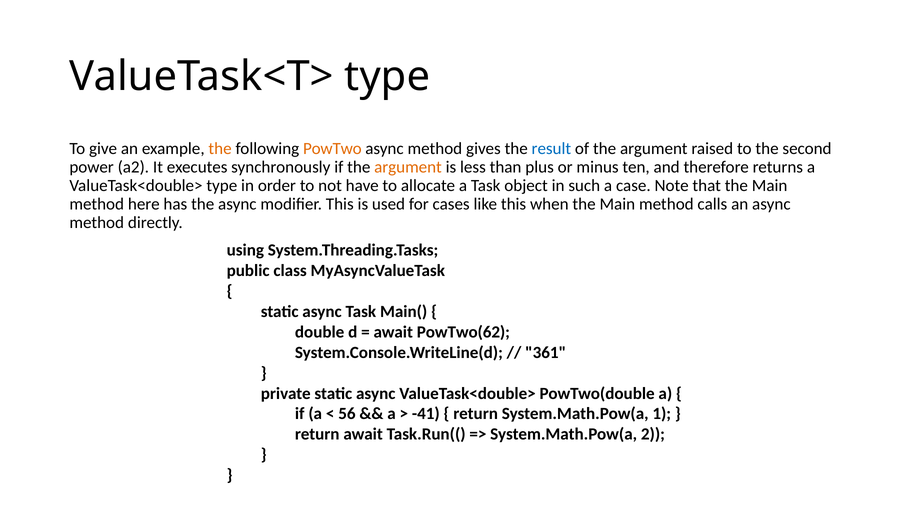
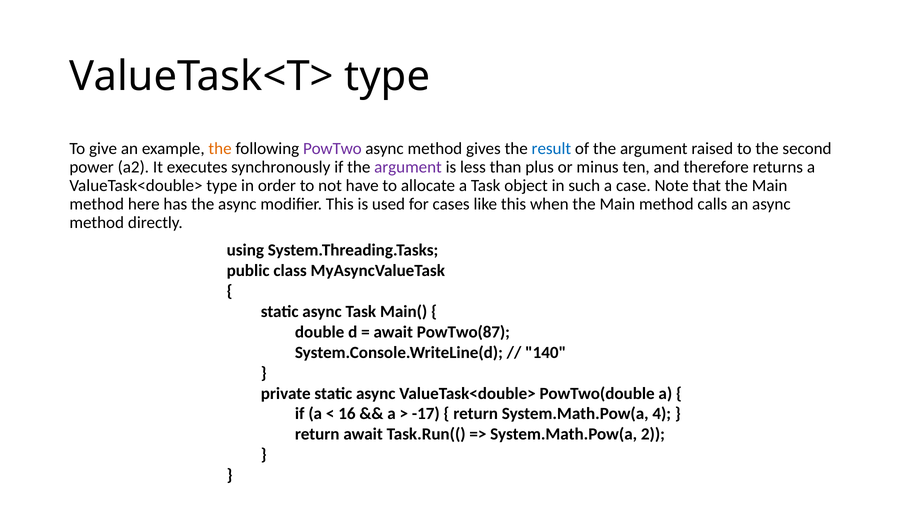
PowTwo colour: orange -> purple (332, 149)
argument colour: orange -> purple (408, 167)
PowTwo(62: PowTwo(62 -> PowTwo(87 (463, 332)
361: 361 -> 140 (546, 353)
56: 56 -> 16 (347, 414)
-41: -41 -> -17 (426, 414)
1: 1 -> 4 (662, 414)
